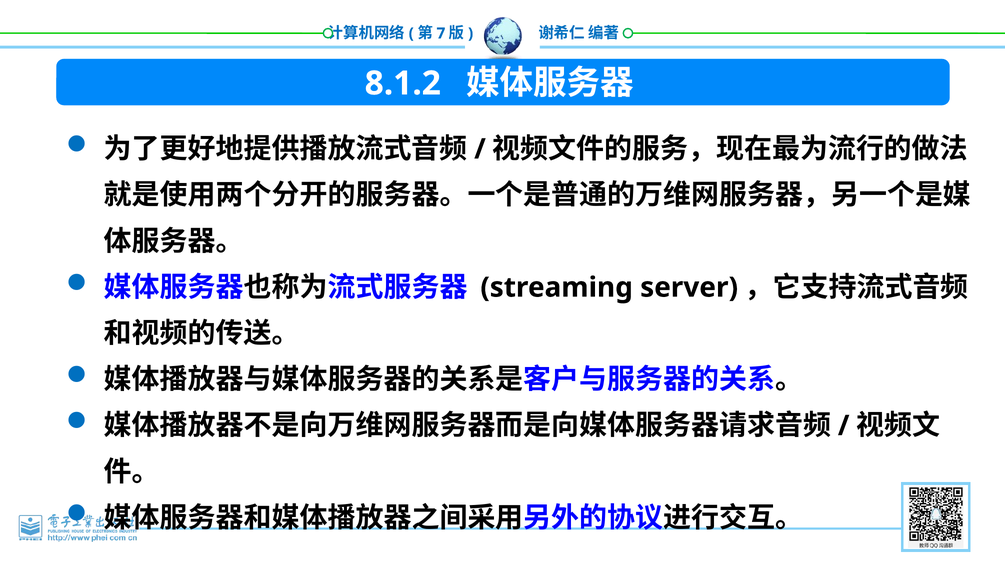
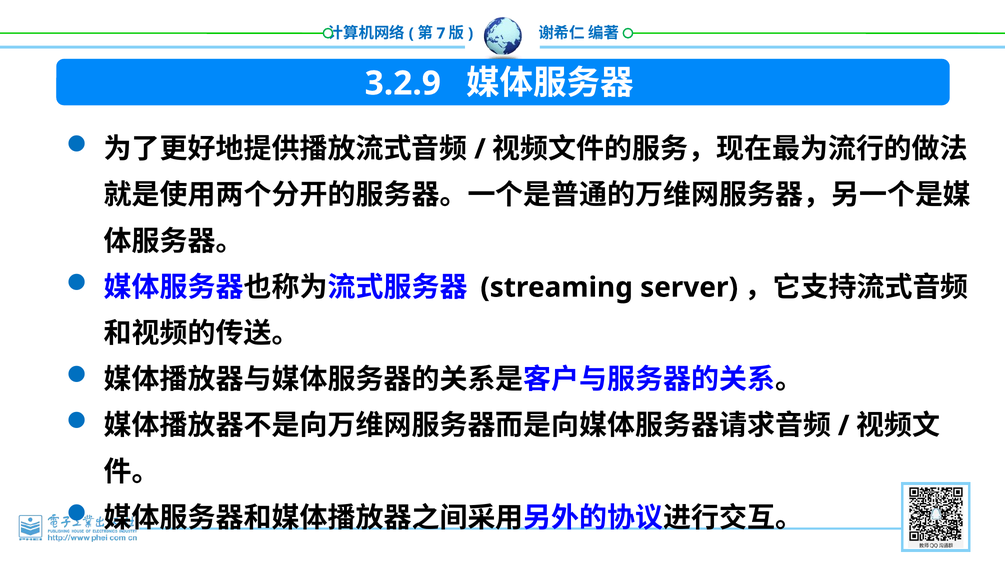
8.1.2: 8.1.2 -> 3.2.9 (403, 83)
